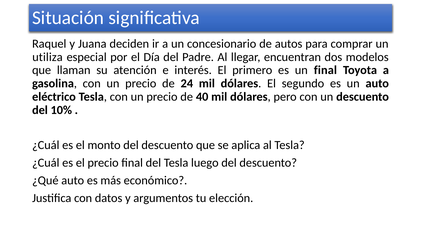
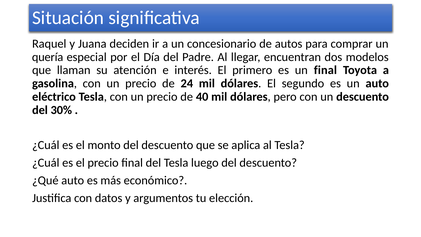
utiliza: utiliza -> quería (48, 57)
10%: 10% -> 30% (61, 110)
